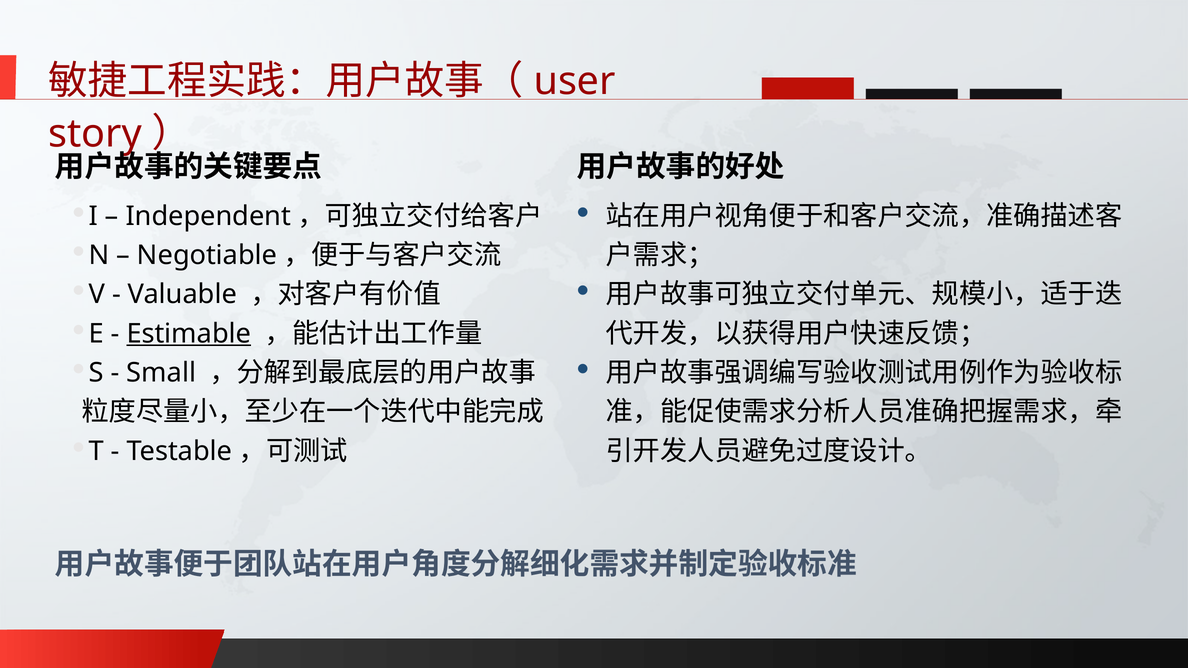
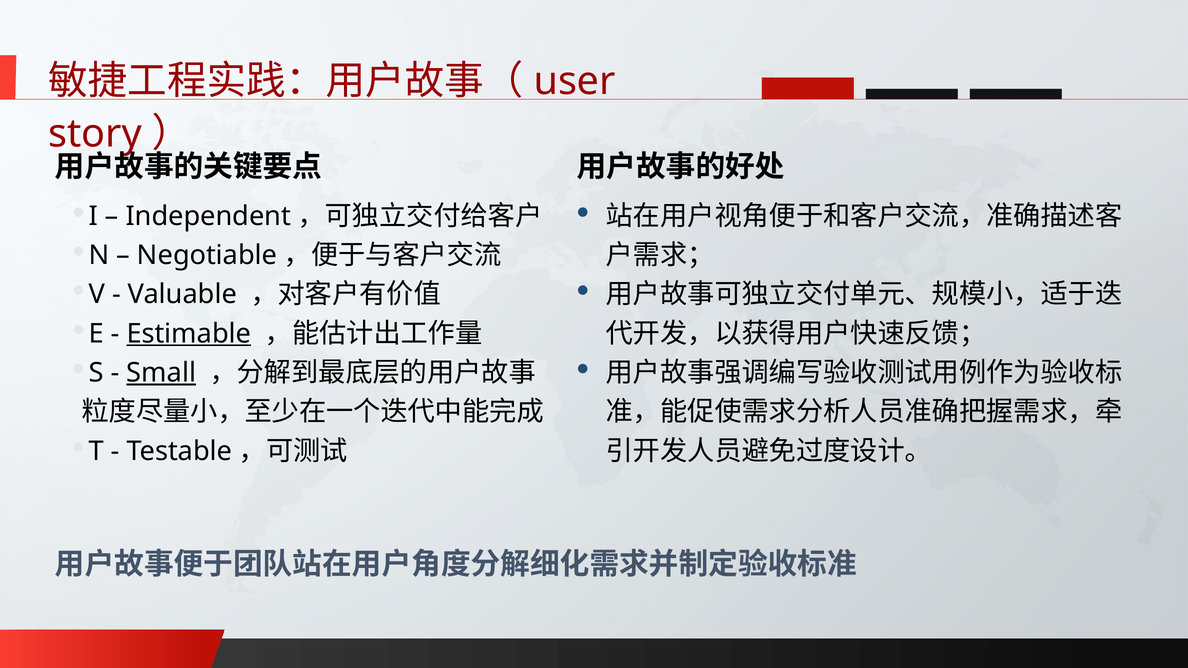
Small underline: none -> present (161, 373)
